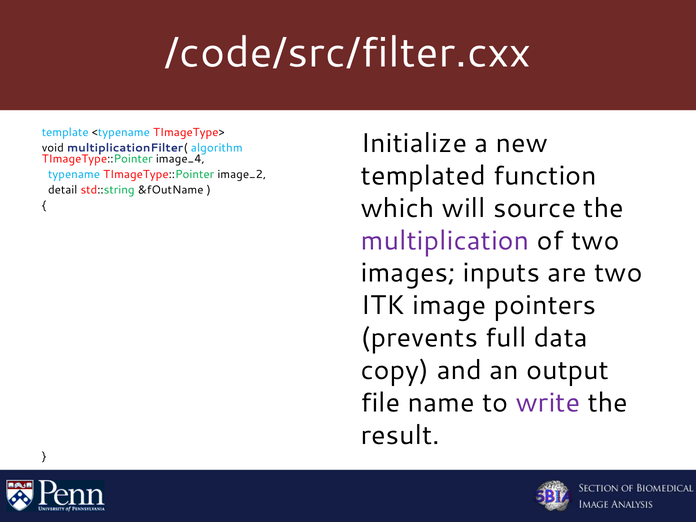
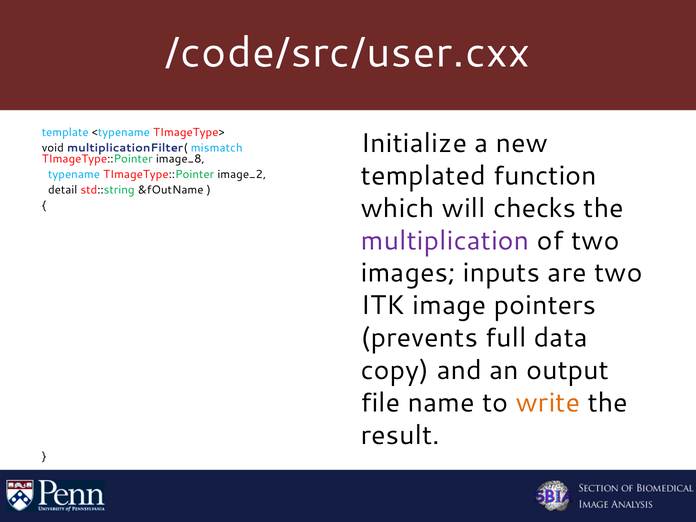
/code/src/filter.cxx: /code/src/filter.cxx -> /code/src/user.cxx (347, 53)
algorithm: algorithm -> mismatch (217, 148)
image_4: image_4 -> image_8 (180, 159)
source: source -> checks (535, 208)
write colour: purple -> orange (548, 403)
